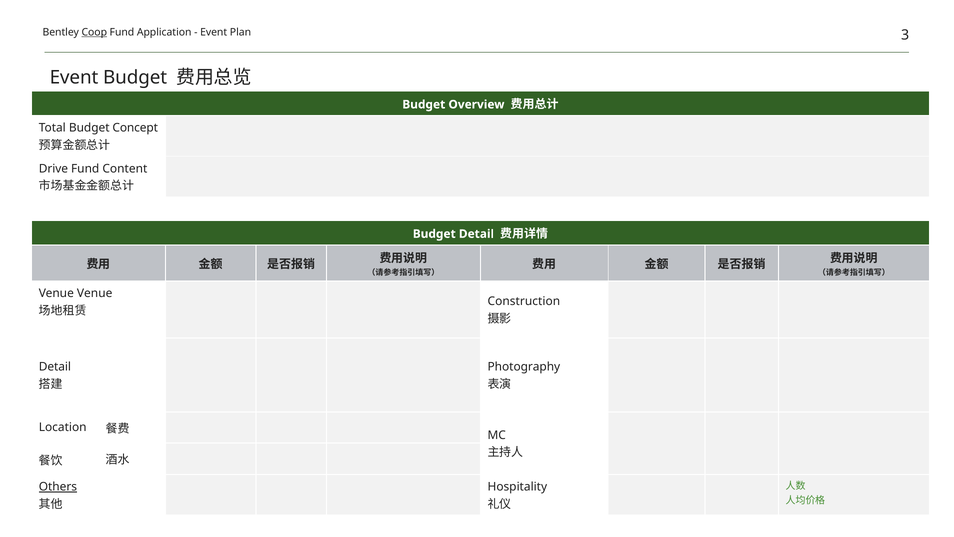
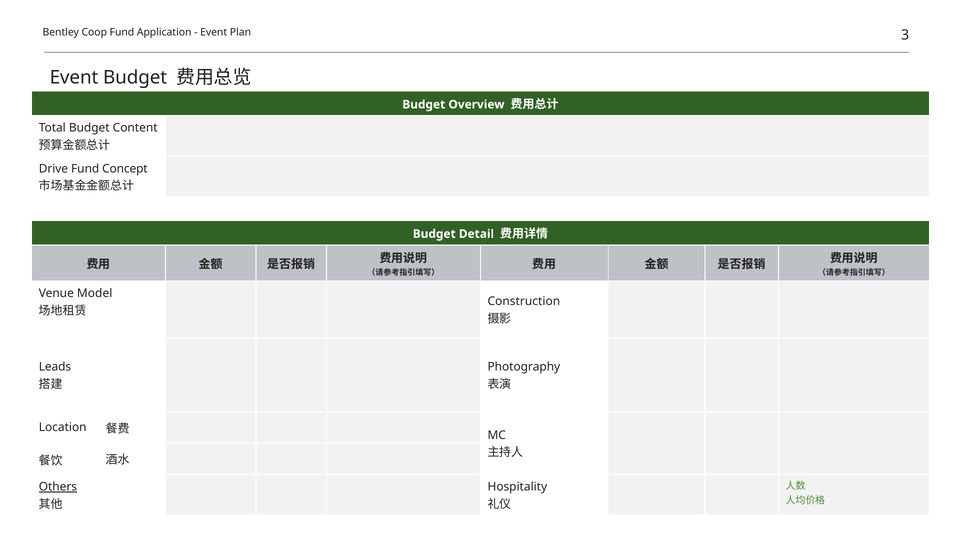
Coop underline: present -> none (94, 32)
Concept: Concept -> Content (135, 128)
Content: Content -> Concept (125, 169)
Venue Venue: Venue -> Model (95, 293)
Detail: Detail -> Leads (55, 367)
